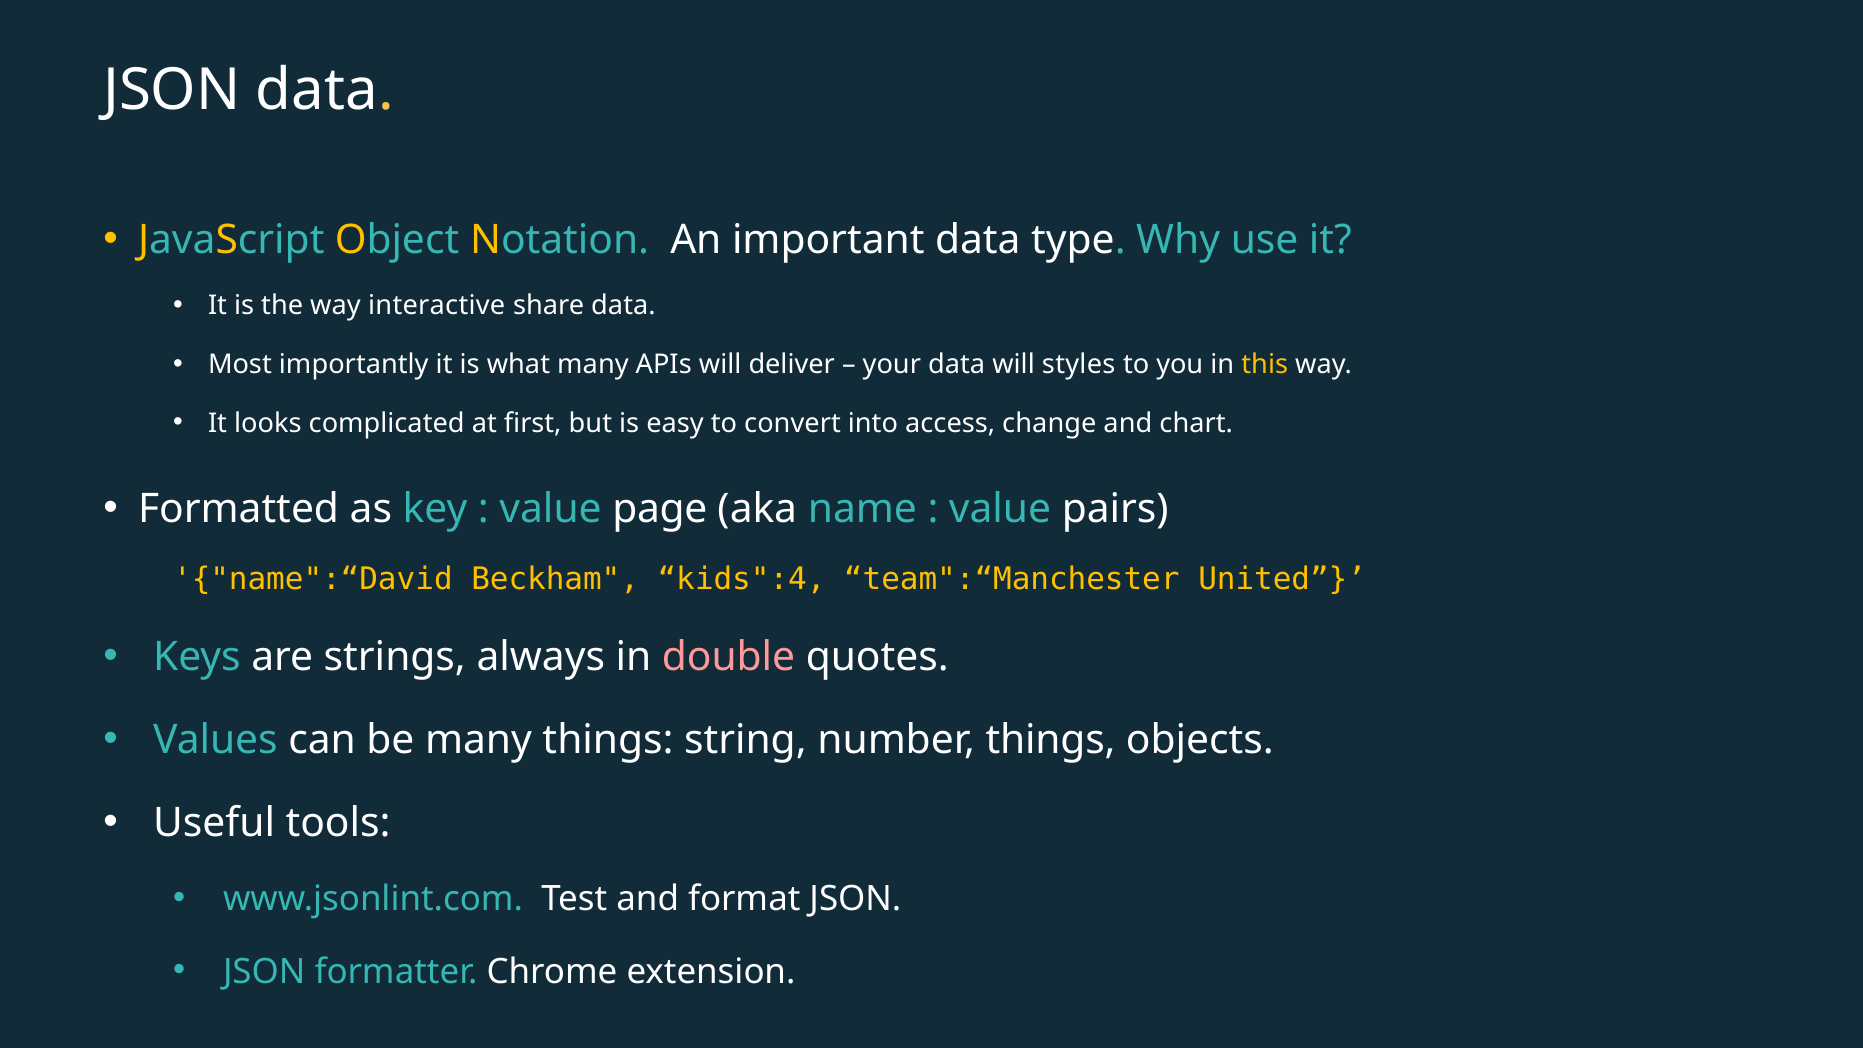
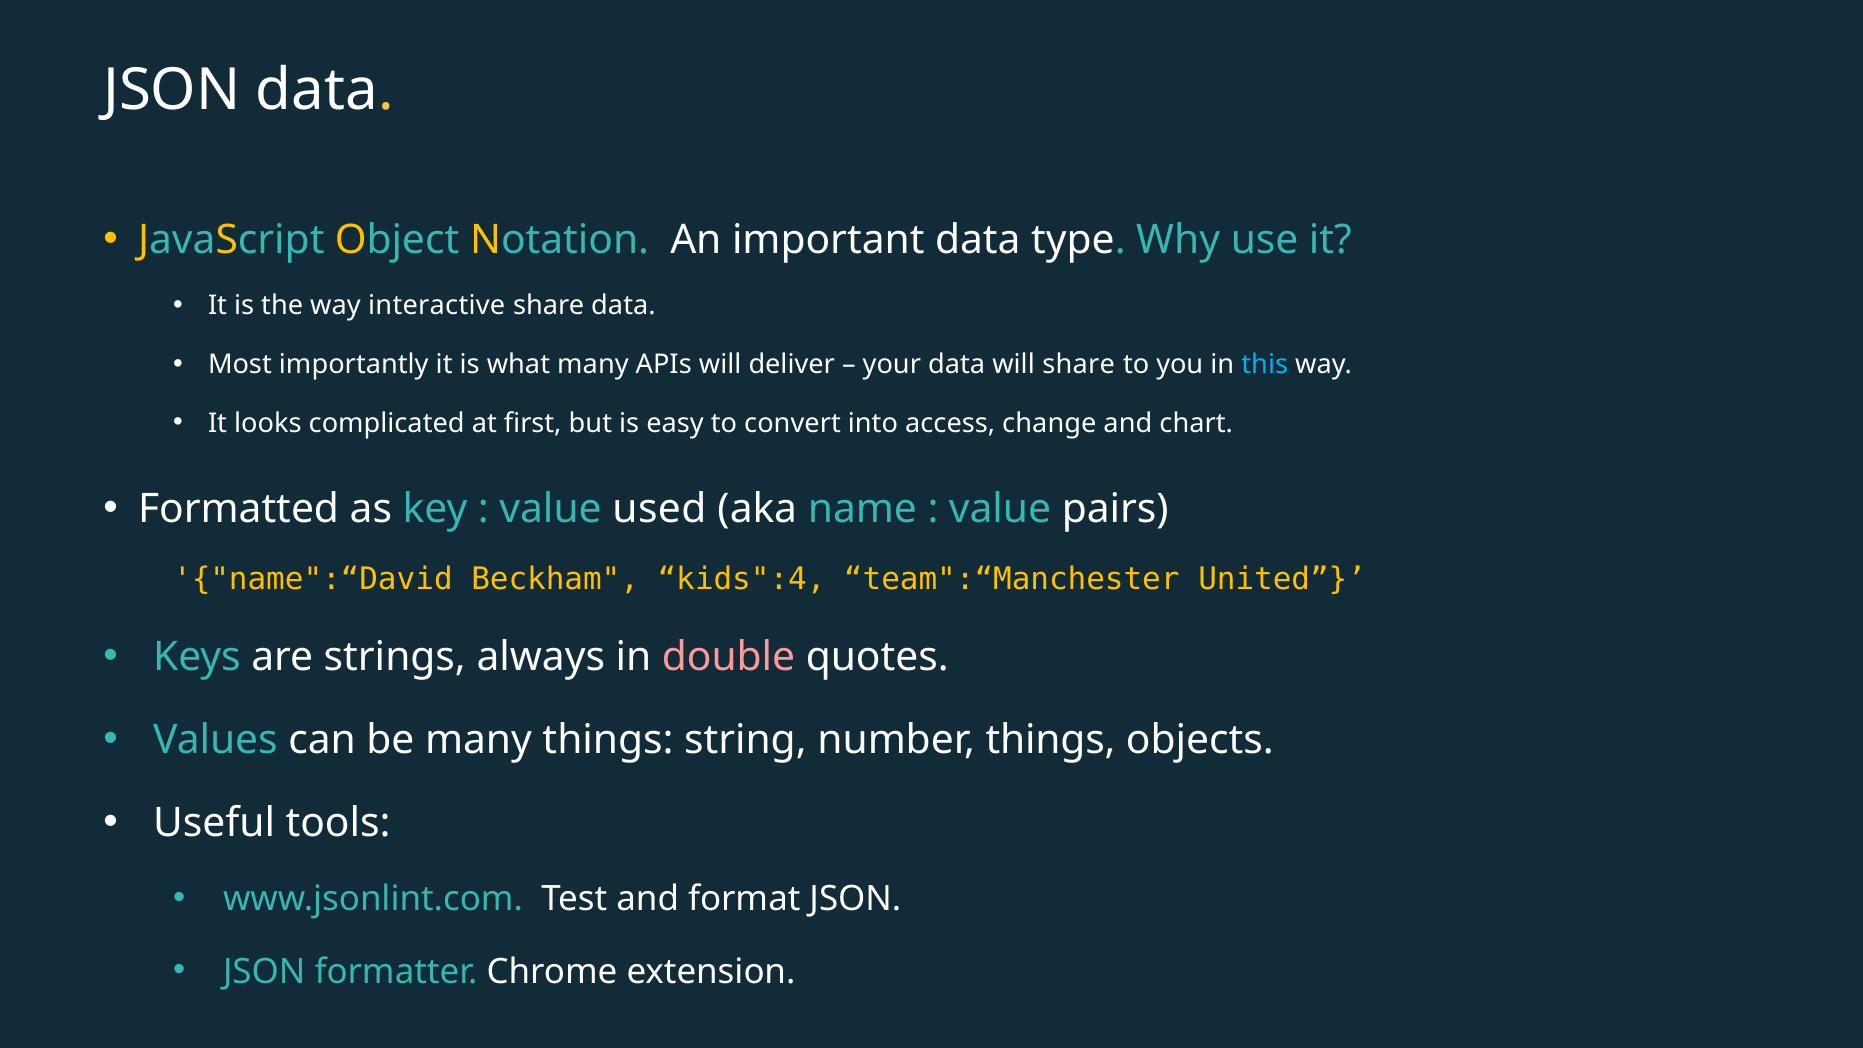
will styles: styles -> share (1079, 365)
this colour: yellow -> light blue (1265, 365)
page: page -> used (659, 509)
